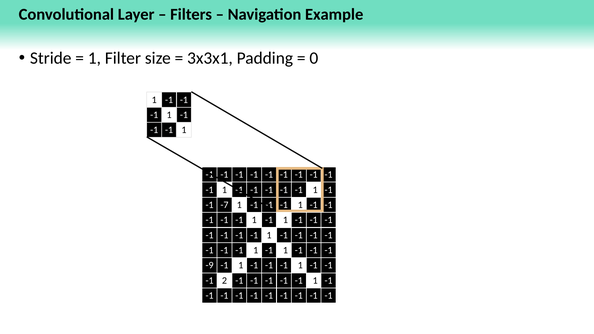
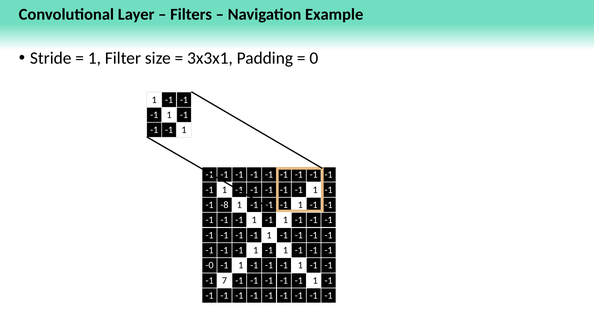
-7: -7 -> -8 (224, 205)
-9: -9 -> -0 (210, 266)
2: 2 -> 7 (224, 281)
